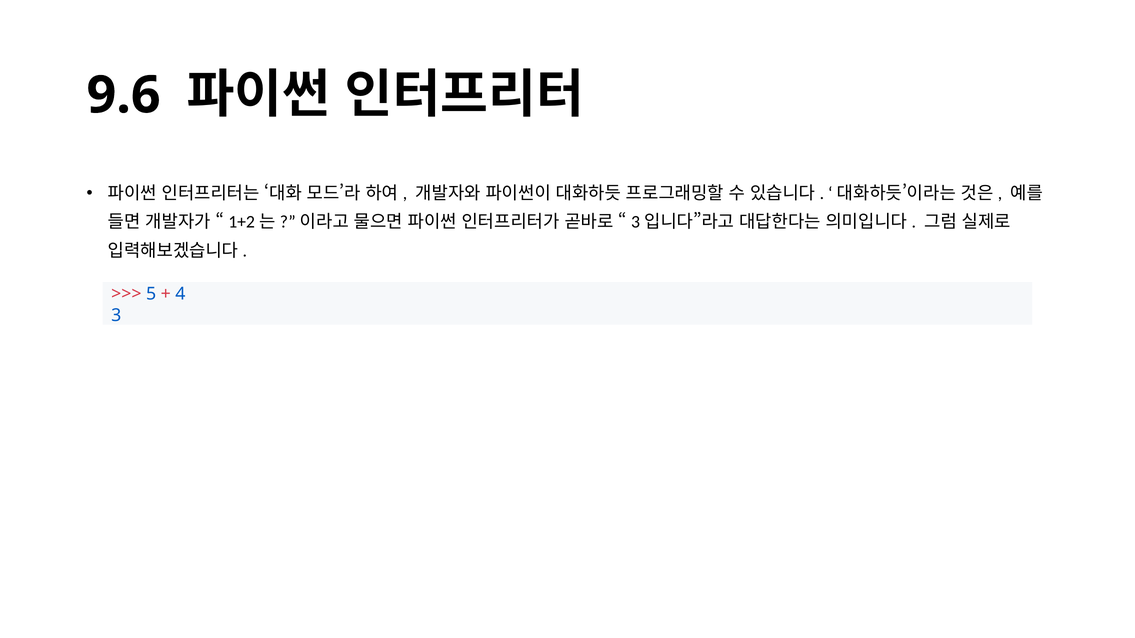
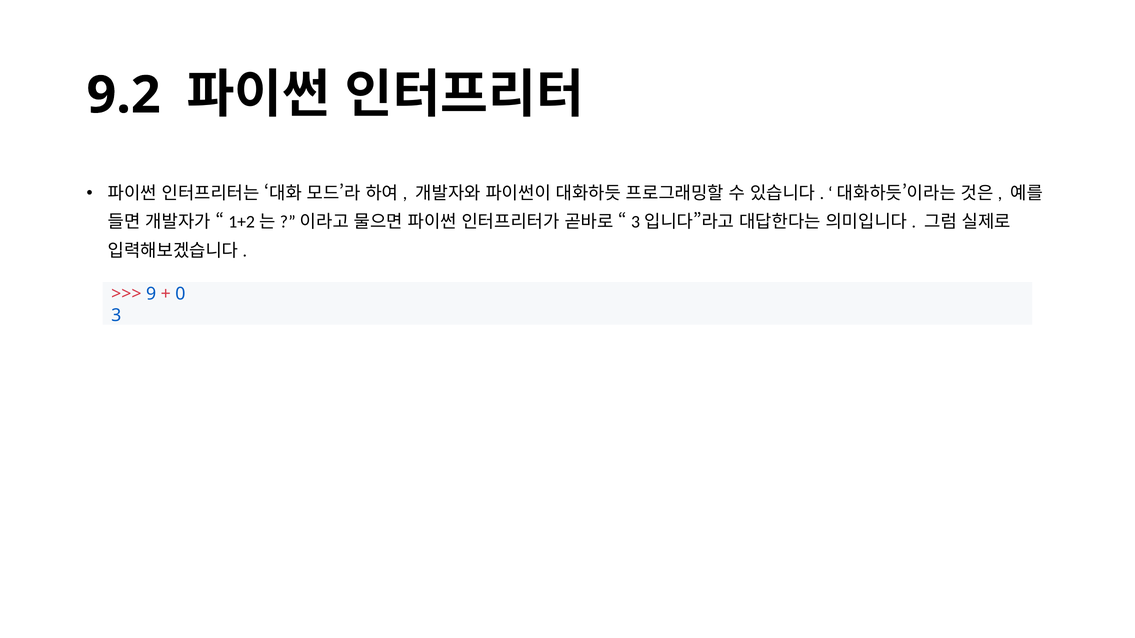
9.6: 9.6 -> 9.2 (124, 95)
5: 5 -> 9 (151, 294)
4: 4 -> 0 (180, 294)
